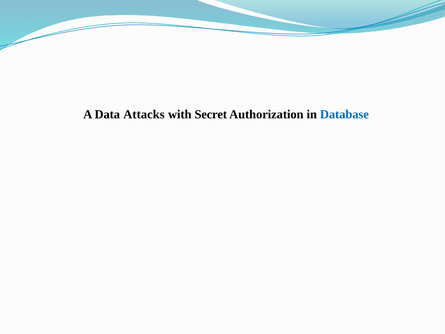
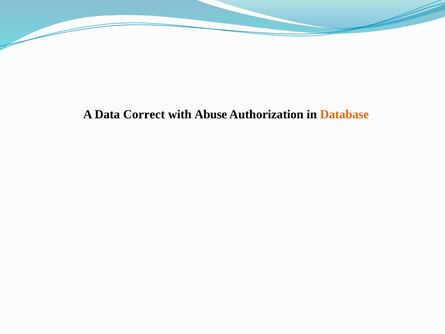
Attacks: Attacks -> Correct (144, 114)
Secret: Secret -> Abuse (211, 114)
Database colour: blue -> orange (344, 114)
